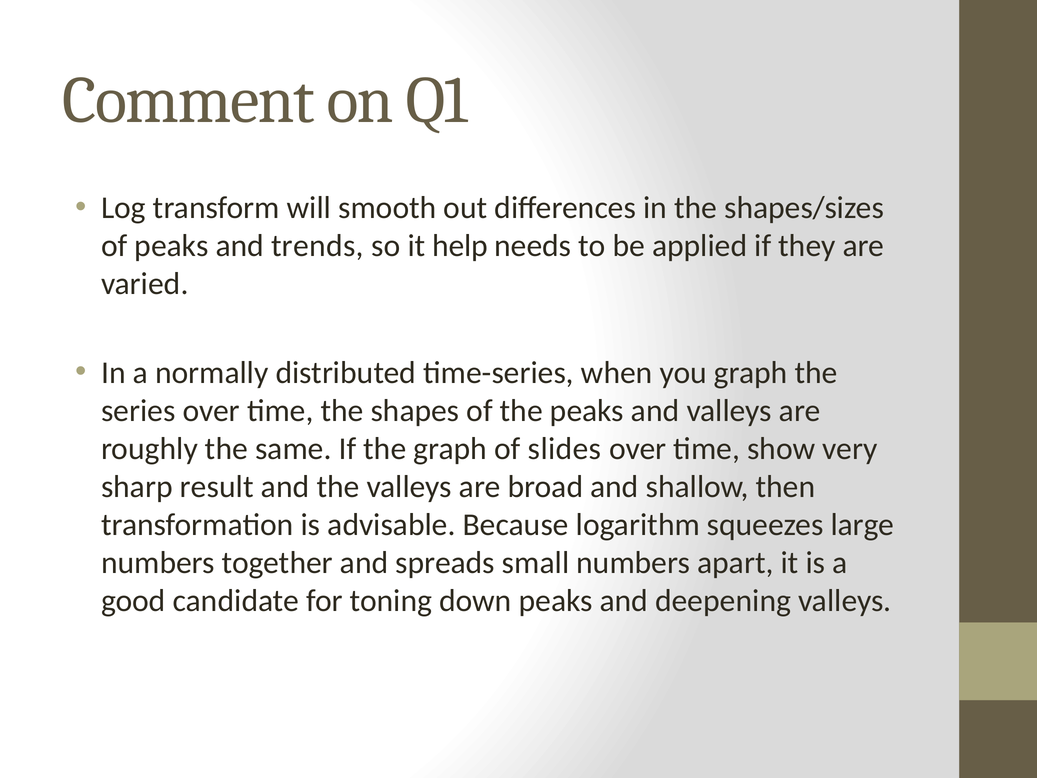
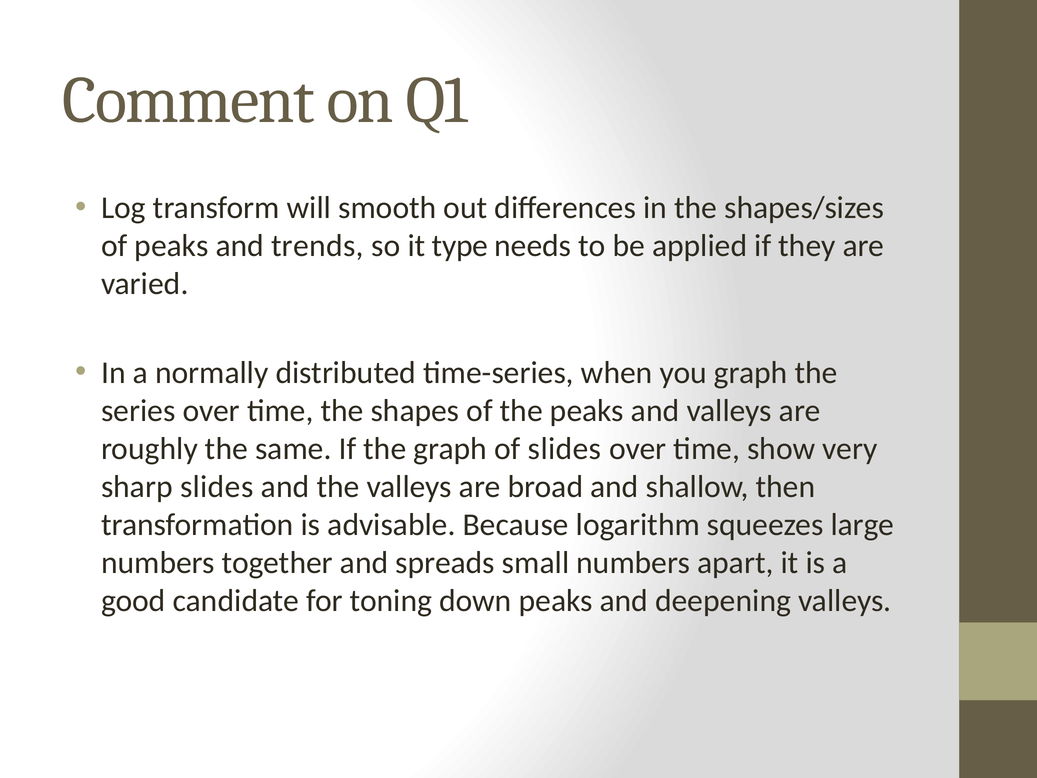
help: help -> type (460, 246)
sharp result: result -> slides (217, 487)
